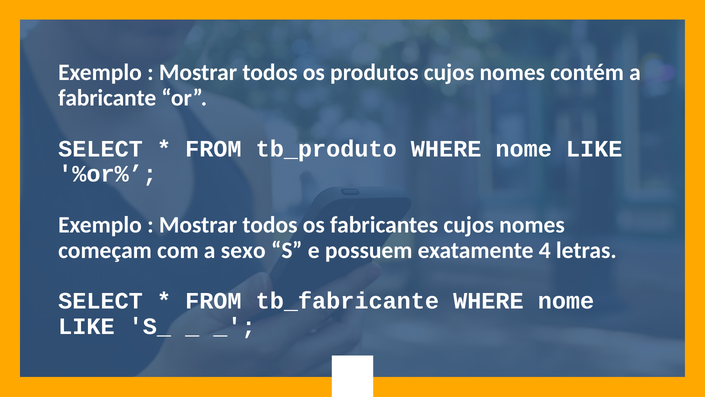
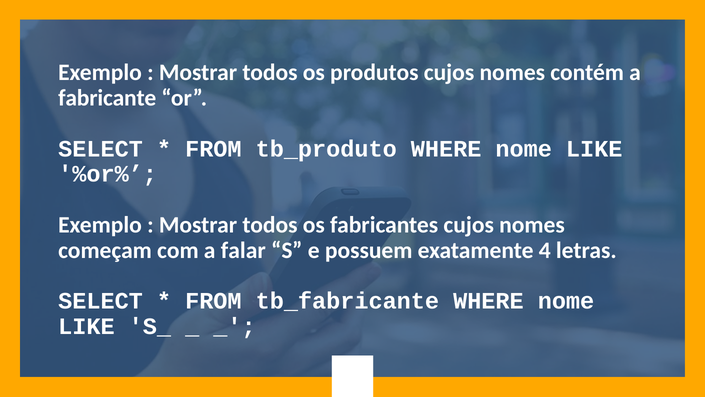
sexo: sexo -> falar (243, 250)
